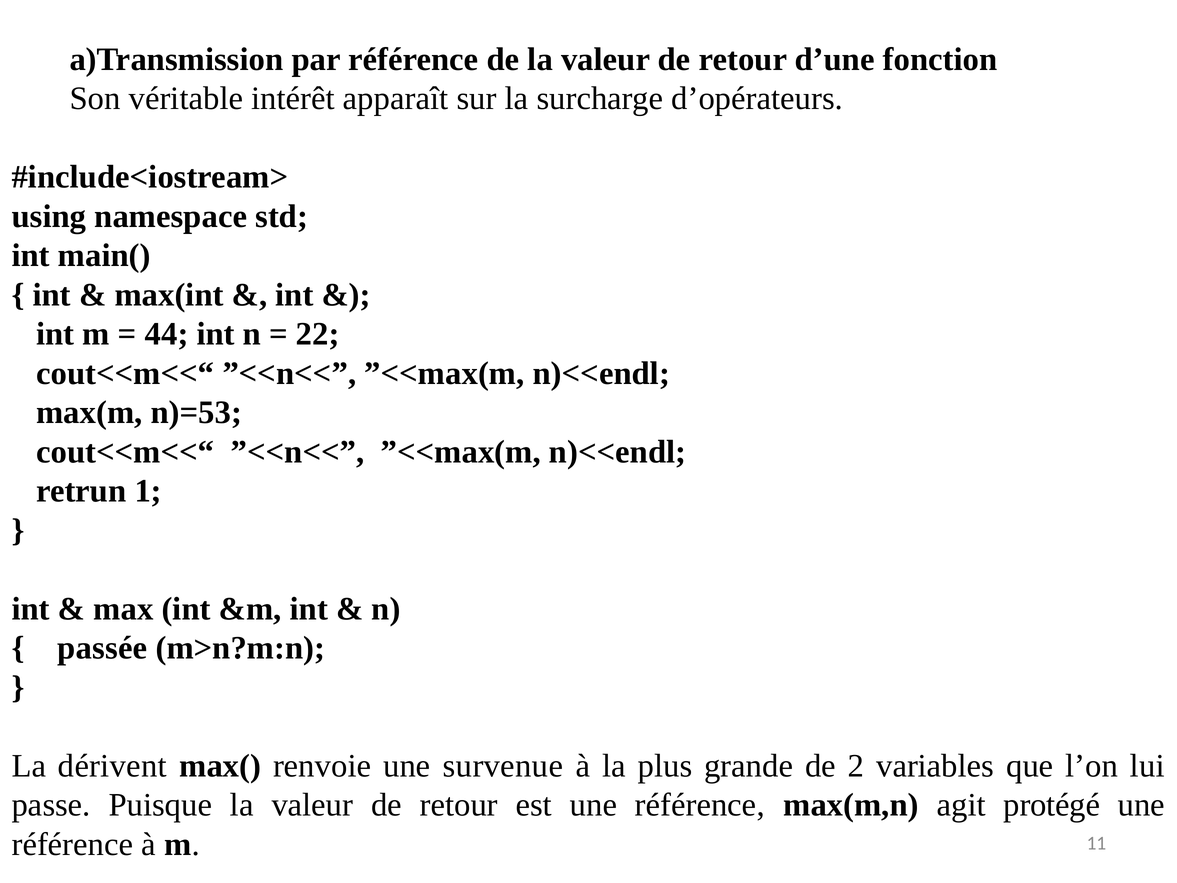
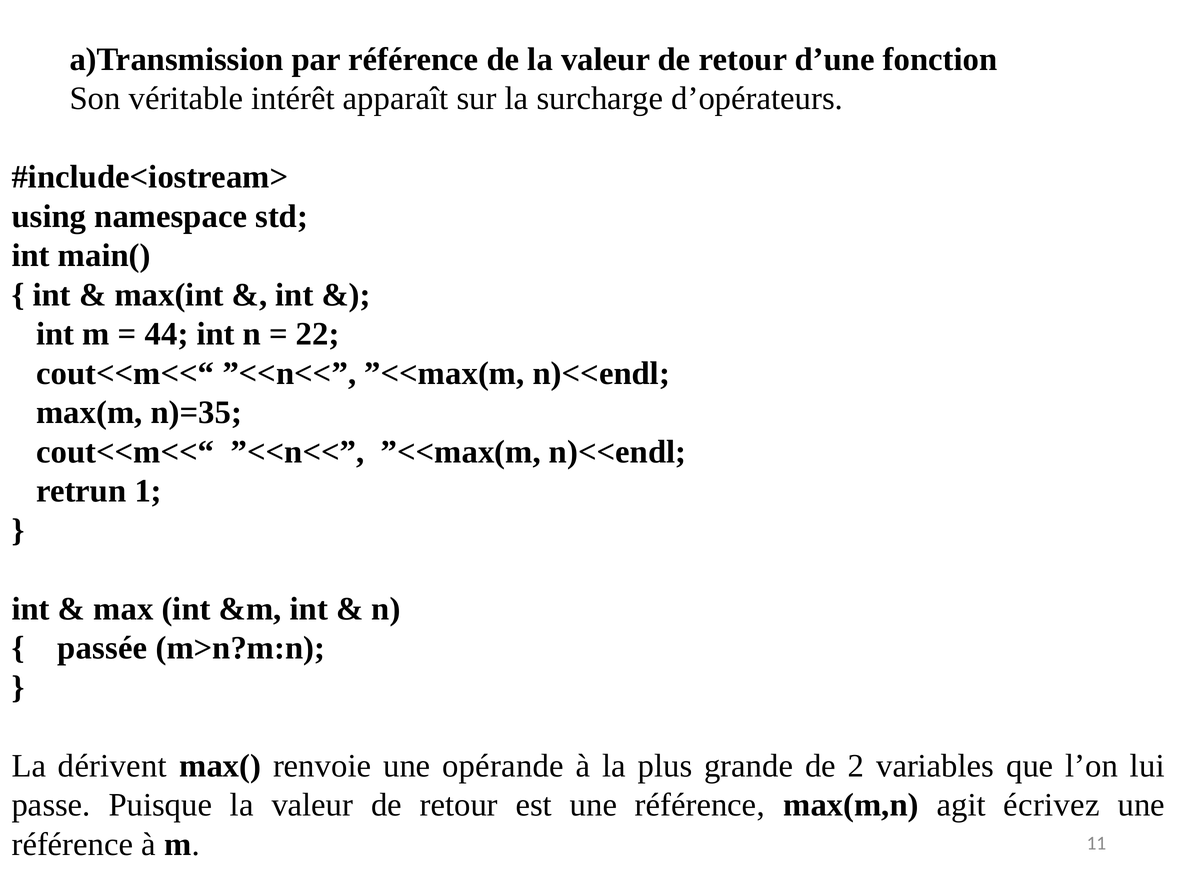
n)=53: n)=53 -> n)=35 (196, 412)
survenue: survenue -> opérande (503, 766)
protégé: protégé -> écrivez (1051, 805)
